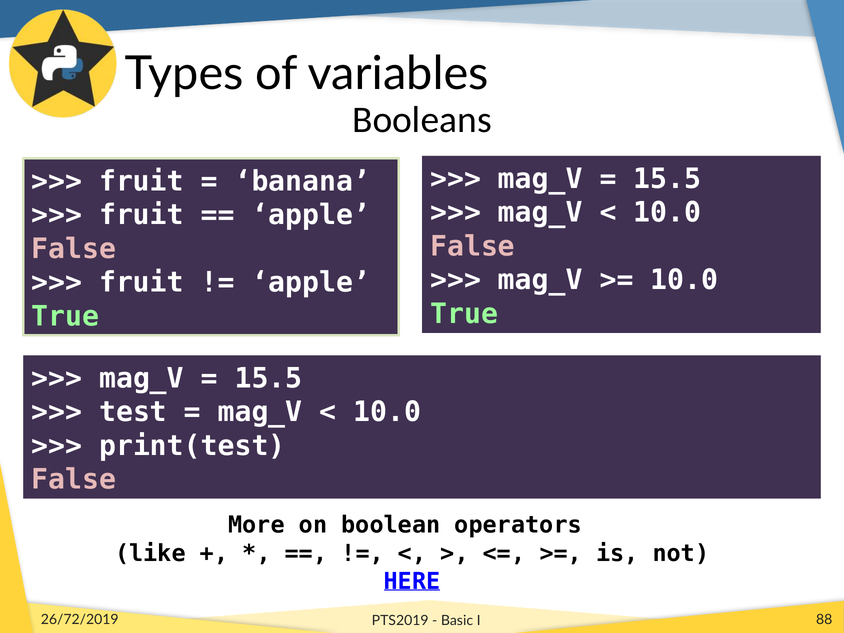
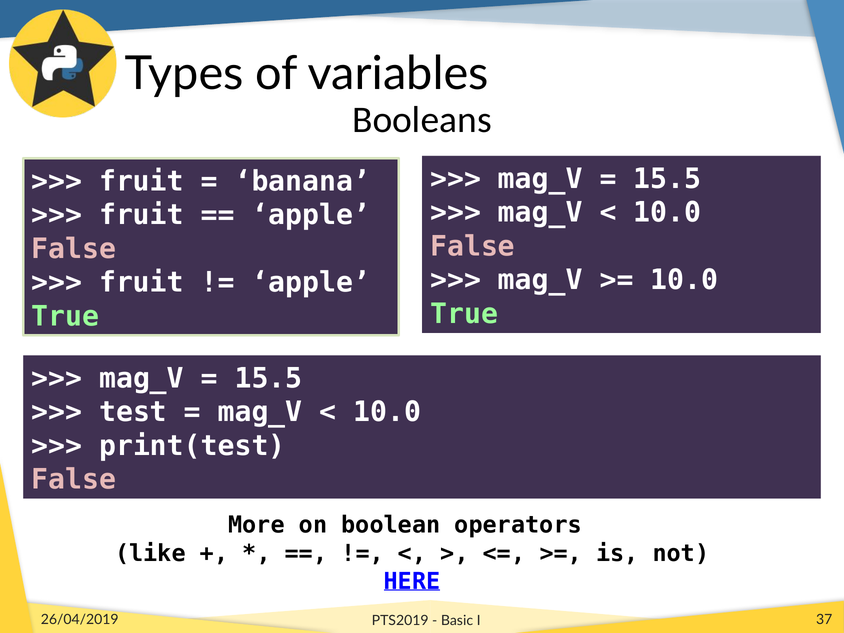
26/72/2019: 26/72/2019 -> 26/04/2019 (80, 620)
88: 88 -> 37 (824, 620)
